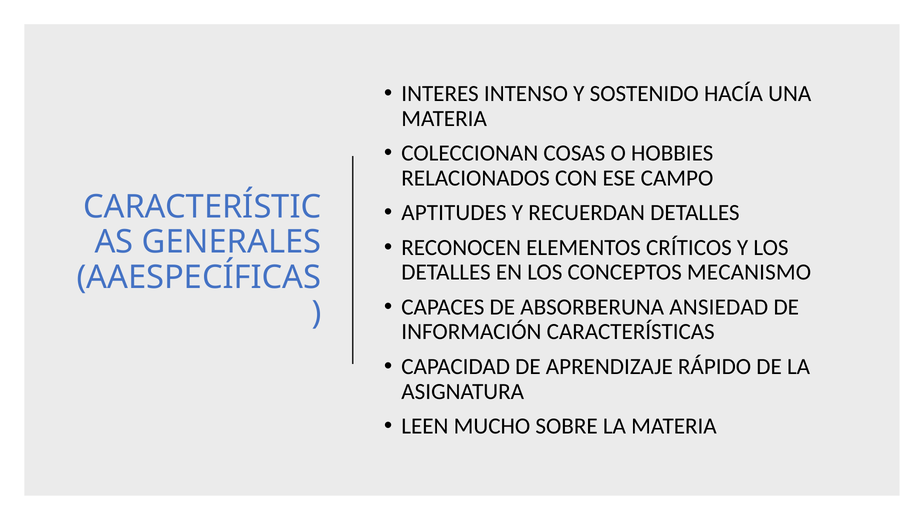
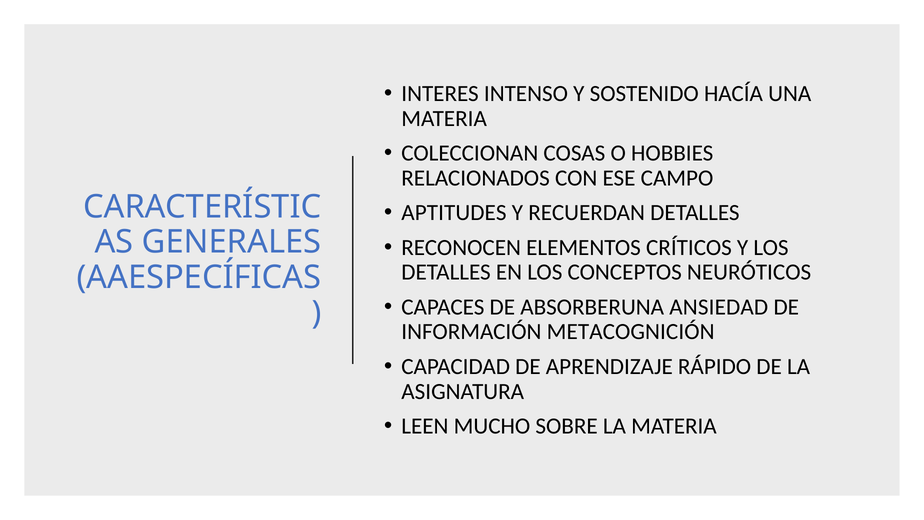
MECANISMO: MECANISMO -> NEURÓTICOS (749, 272)
CARACTERÍSTICAS: CARACTERÍSTICAS -> METACOGNICIÓN (631, 332)
